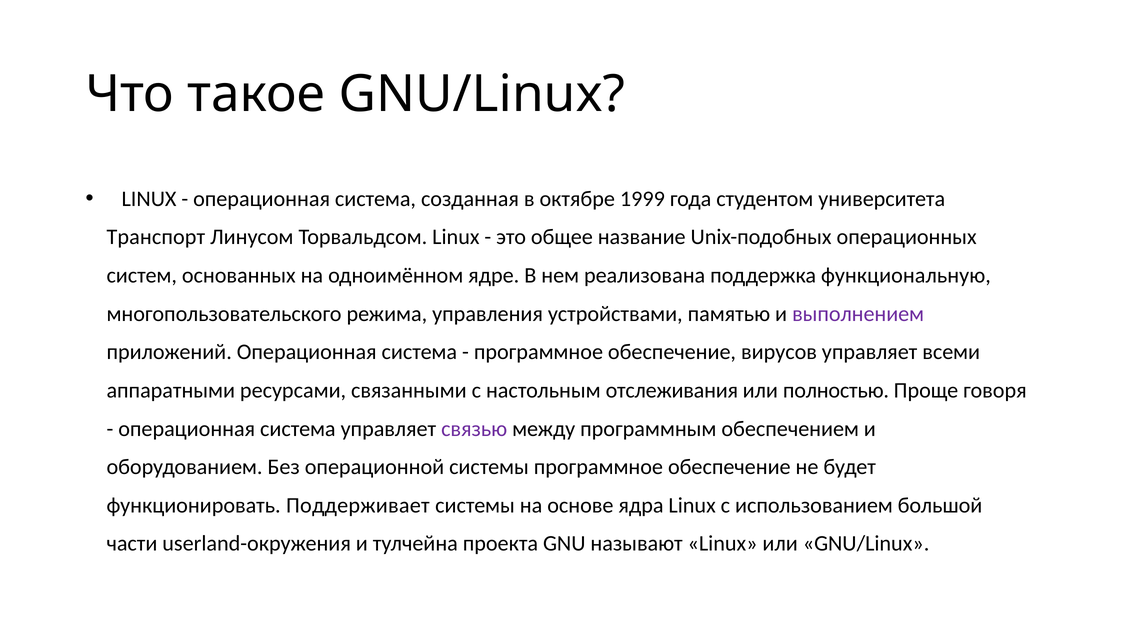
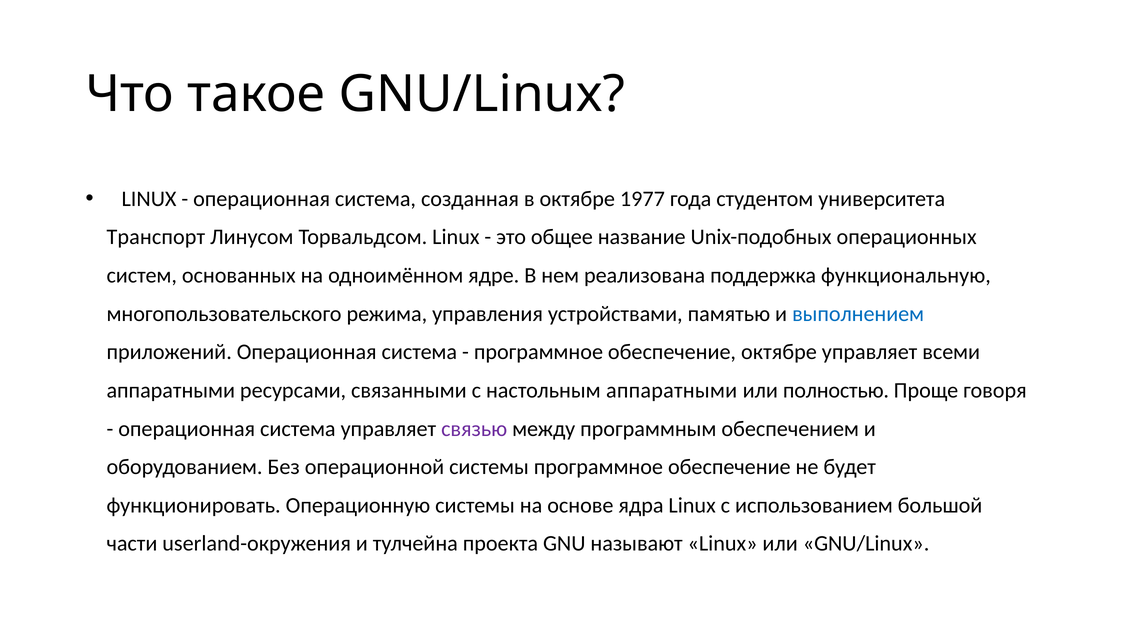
1999: 1999 -> 1977 (642, 199)
выполнением colour: purple -> blue (858, 314)
обеспечение вирусов: вирусов -> октябре (779, 352)
настольным отслеживания: отслеживания -> аппаратными (672, 390)
Поддерживает: Поддерживает -> Операционную (358, 505)
